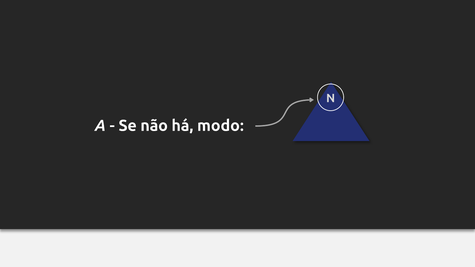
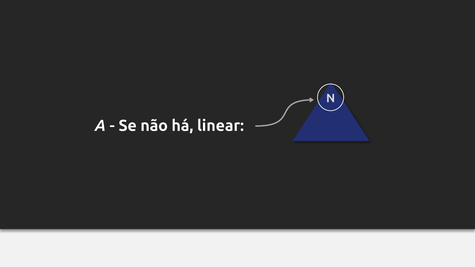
modo: modo -> linear (221, 126)
